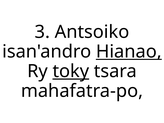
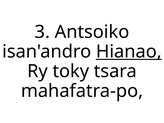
toky underline: present -> none (71, 71)
